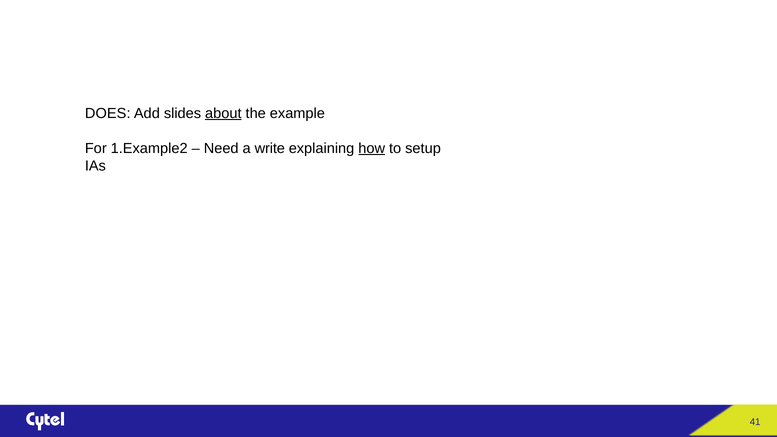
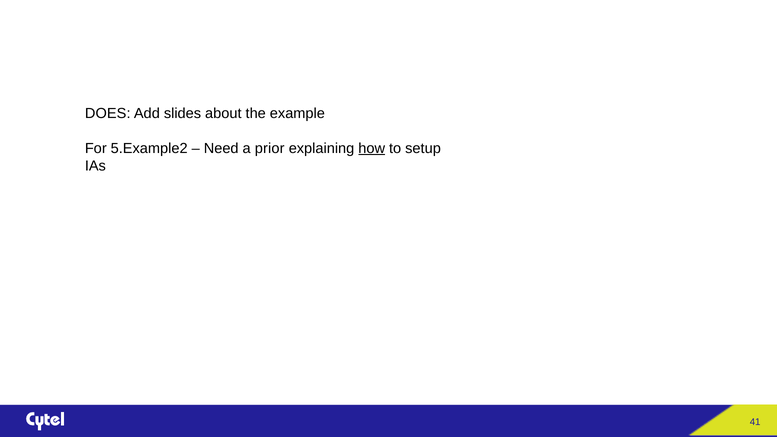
about underline: present -> none (223, 113)
1.Example2: 1.Example2 -> 5.Example2 (149, 148)
write: write -> prior (270, 148)
